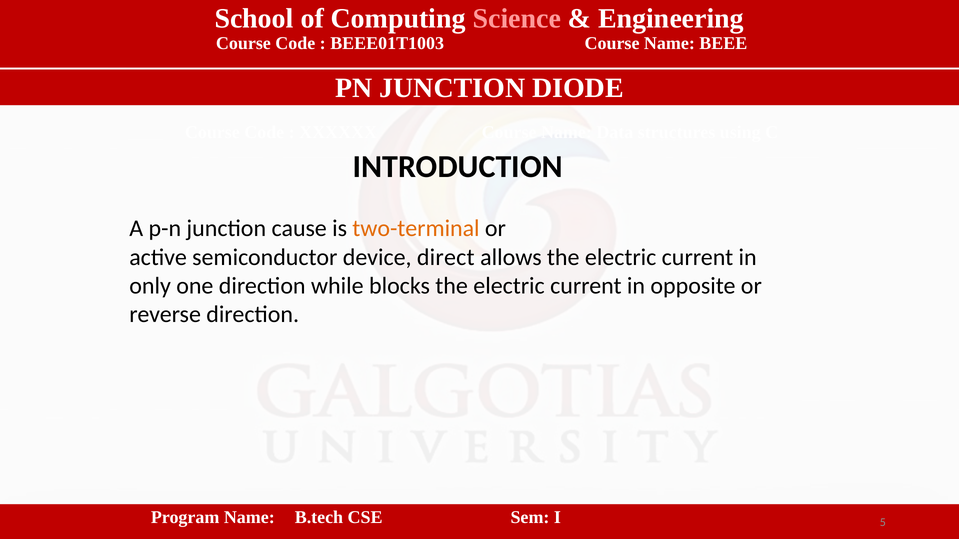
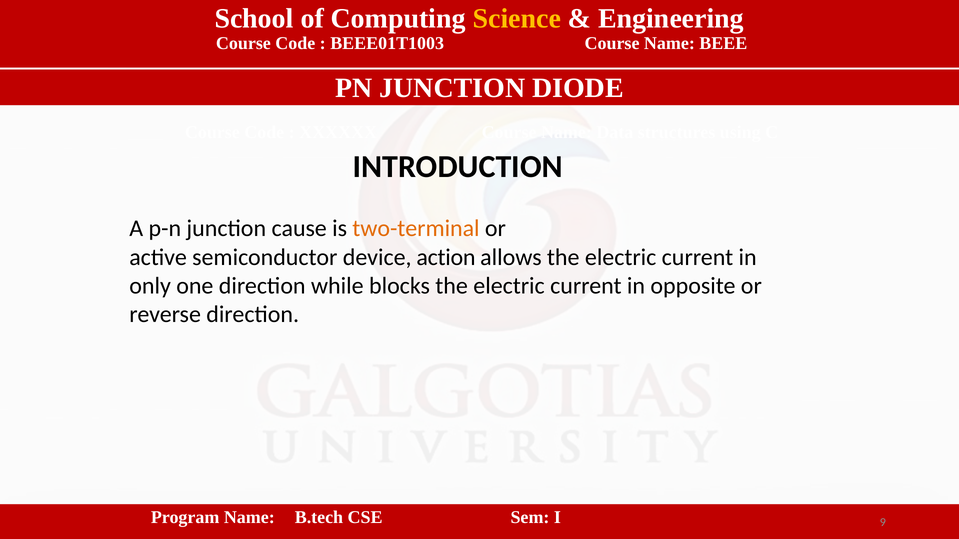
Science colour: pink -> yellow (517, 18)
direct: direct -> action (446, 257)
5: 5 -> 9 (883, 523)
